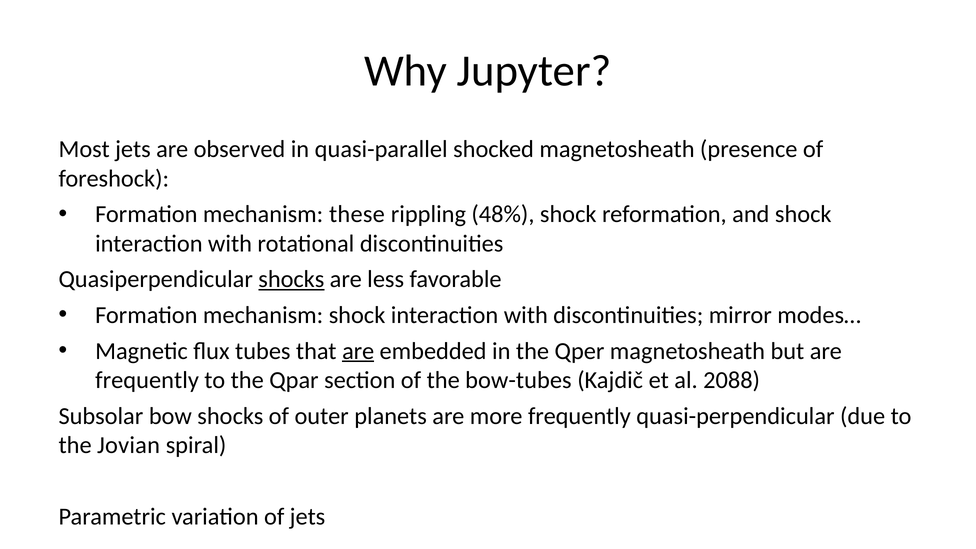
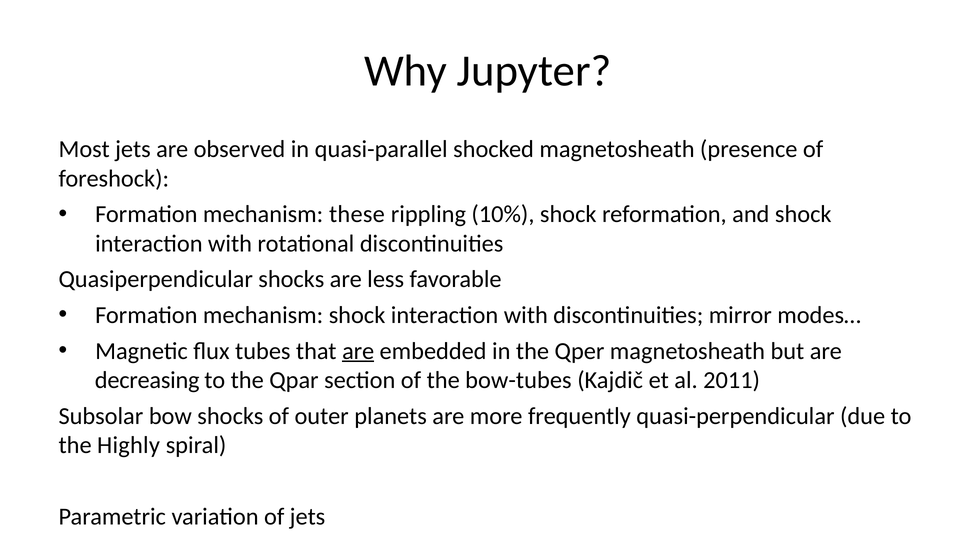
48%: 48% -> 10% (503, 214)
shocks underline: present -> none (291, 279)
frequently: frequently -> decreasing (147, 380)
2088: 2088 -> 2011 (732, 380)
Jovian: Jovian -> Highly (129, 445)
